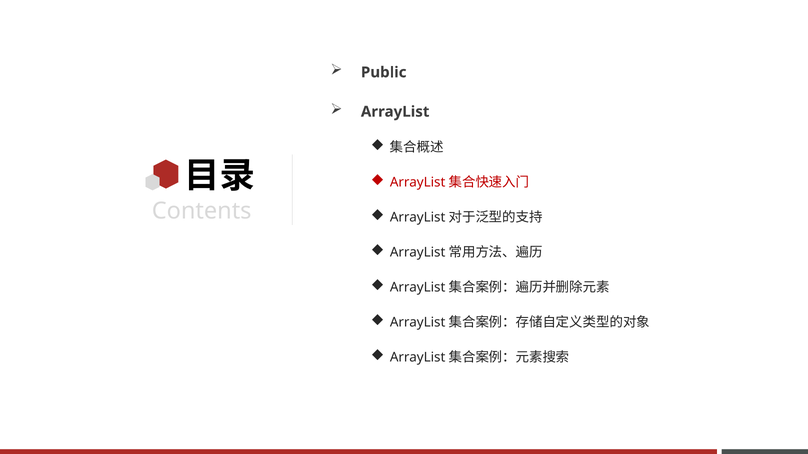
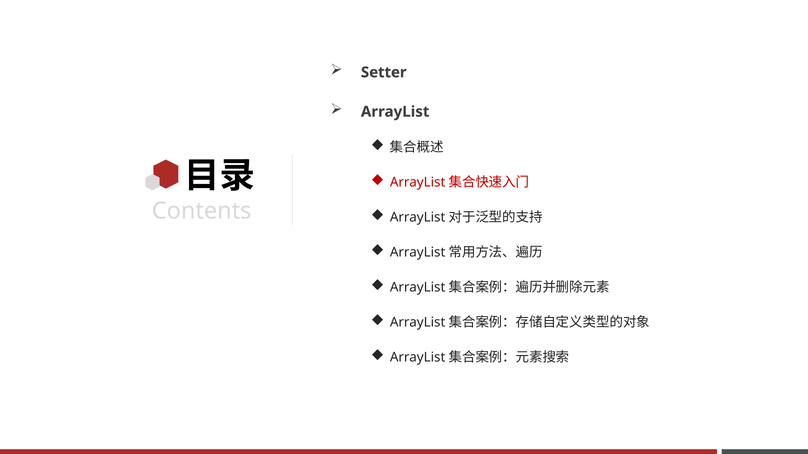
Public: Public -> Setter (384, 72)
